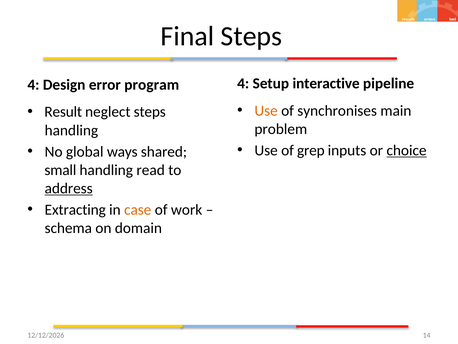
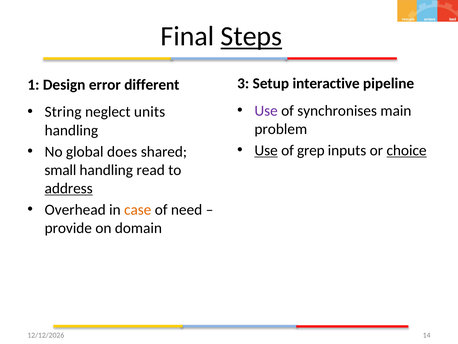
Steps underline: none -> present (251, 36)
4: 4 -> 3 (243, 83)
4: 4 -> 1 (33, 85)
program: program -> different (152, 85)
Use colour: orange -> purple (266, 110)
Result: Result -> String (63, 112)
neglect steps: steps -> units (150, 112)
Use underline: none -> present (266, 150)
ways: ways -> does (122, 151)
Extracting: Extracting -> Overhead (75, 209)
work: work -> need (187, 209)
schema: schema -> provide (68, 228)
